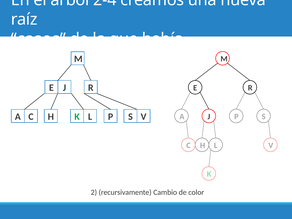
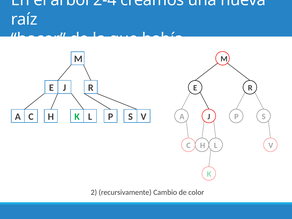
casos: casos -> hacer (38, 39)
